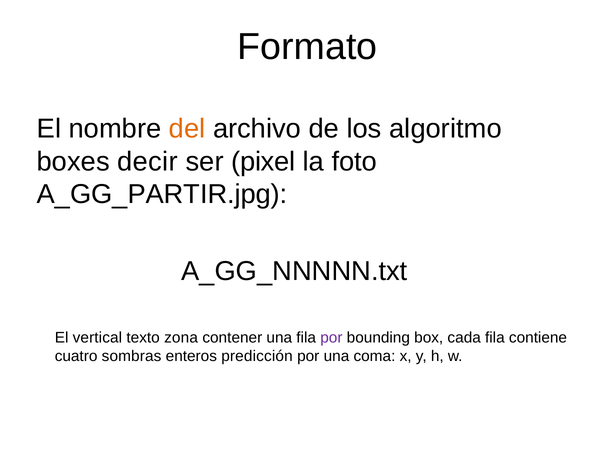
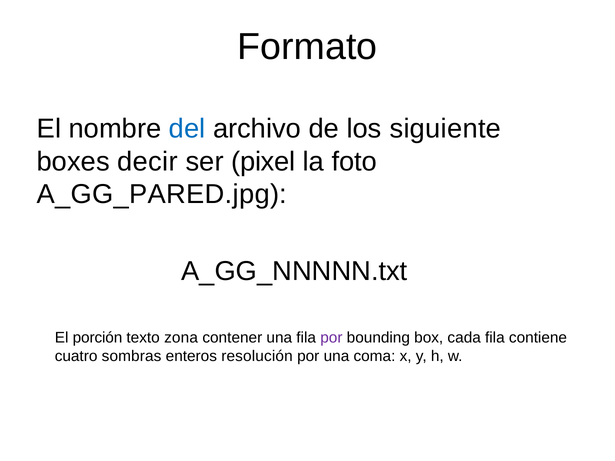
del colour: orange -> blue (187, 129)
algoritmo: algoritmo -> siguiente (445, 129)
A_GG_PARTIR.jpg: A_GG_PARTIR.jpg -> A_GG_PARED.jpg (162, 195)
vertical: vertical -> porción (98, 338)
predicción: predicción -> resolución (257, 356)
